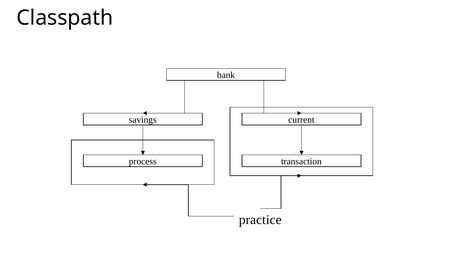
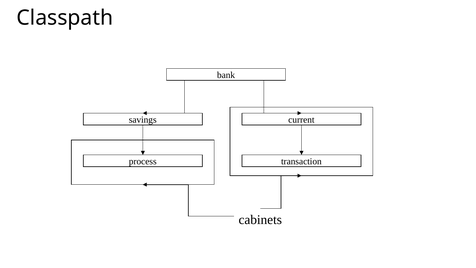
practice: practice -> cabinets (260, 220)
